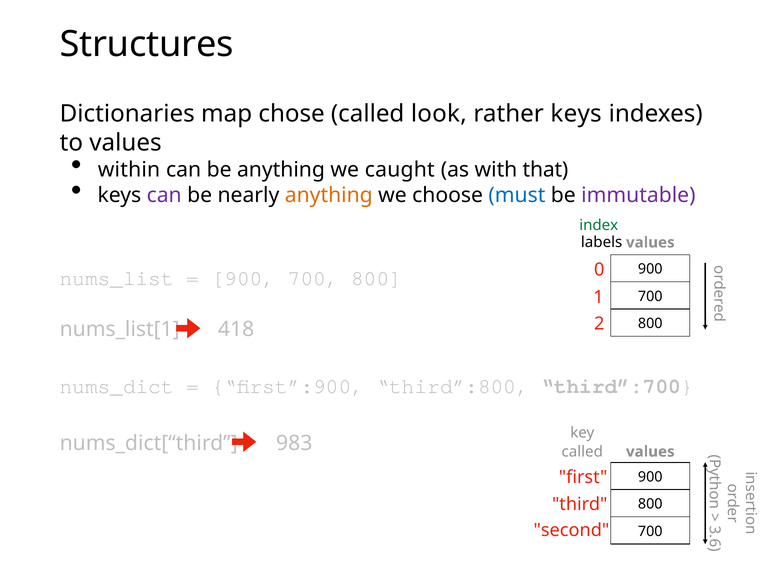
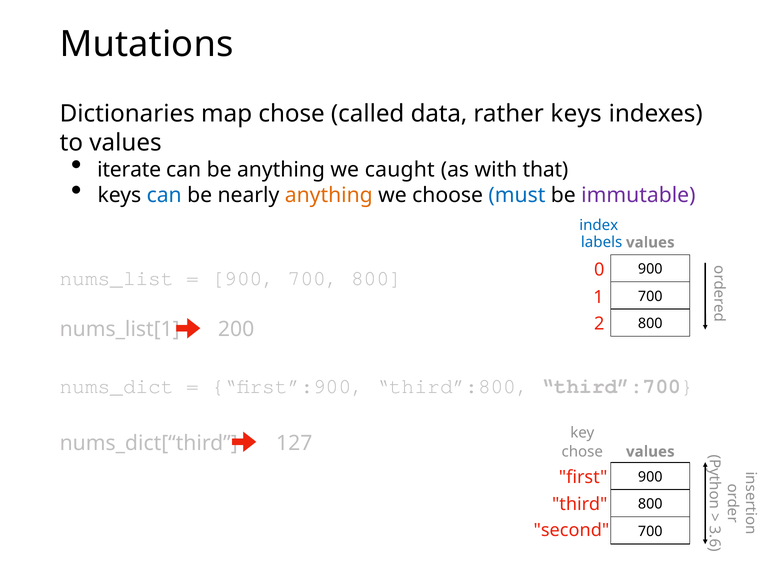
Structures: Structures -> Mutations (147, 45)
look: look -> data (439, 114)
within: within -> iterate (129, 170)
can colour: purple -> blue (164, 195)
index colour: green -> blue (599, 225)
labels colour: black -> blue (602, 243)
418: 418 -> 200 (236, 329)
983: 983 -> 127 (294, 444)
called: called -> chose (582, 452)
